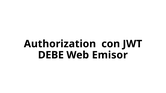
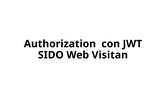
DEBE: DEBE -> SIDO (51, 55)
Emisor: Emisor -> Visitan (110, 55)
